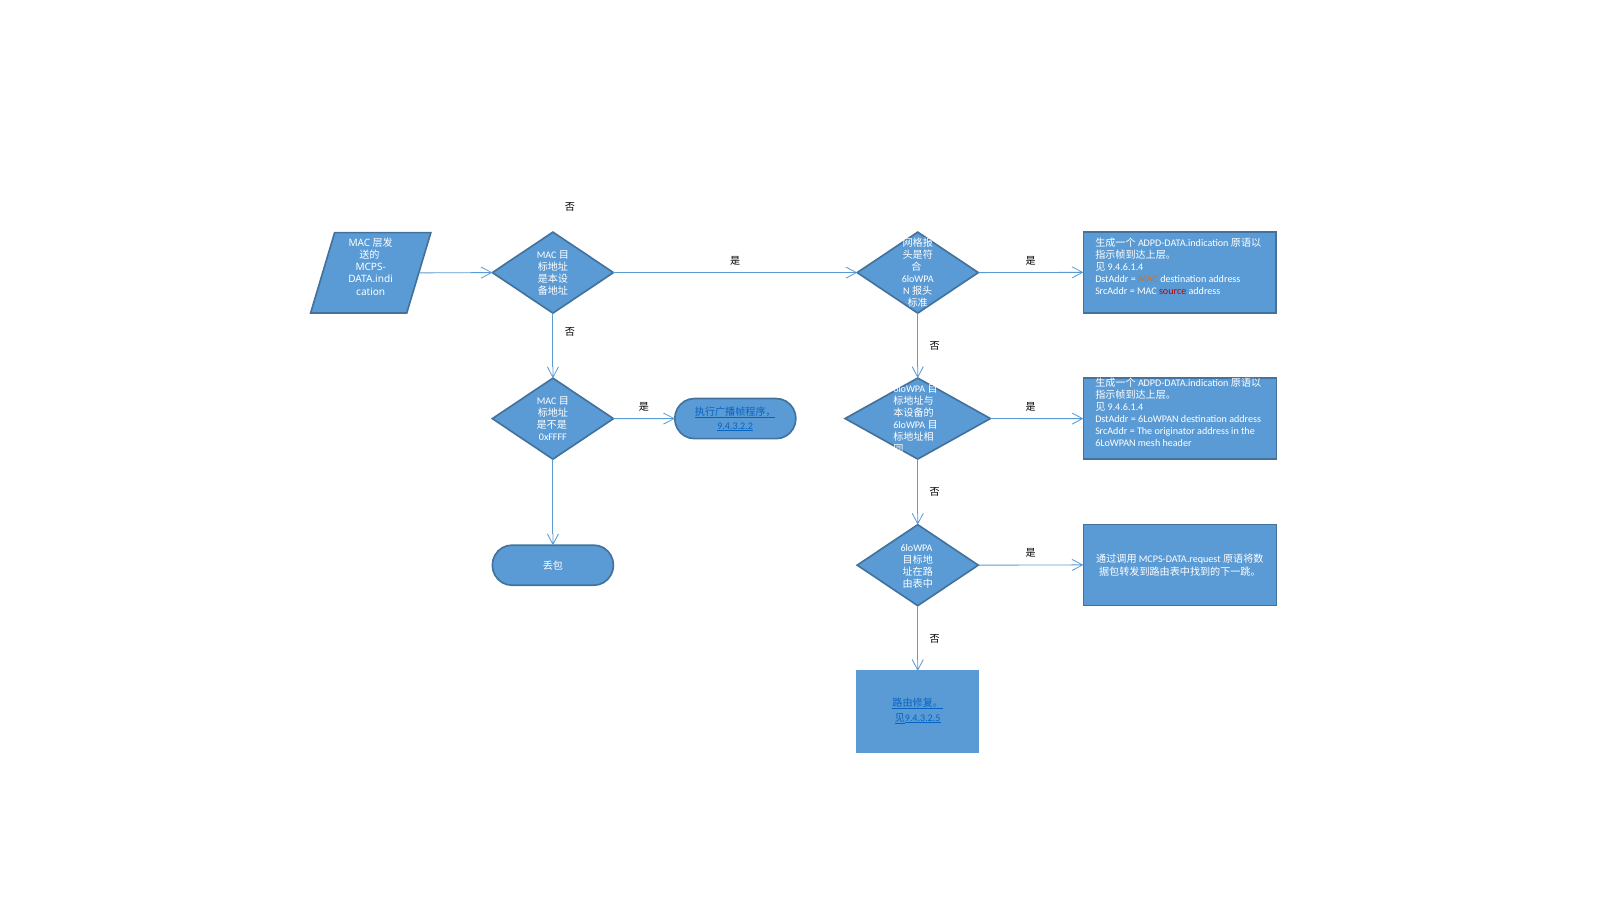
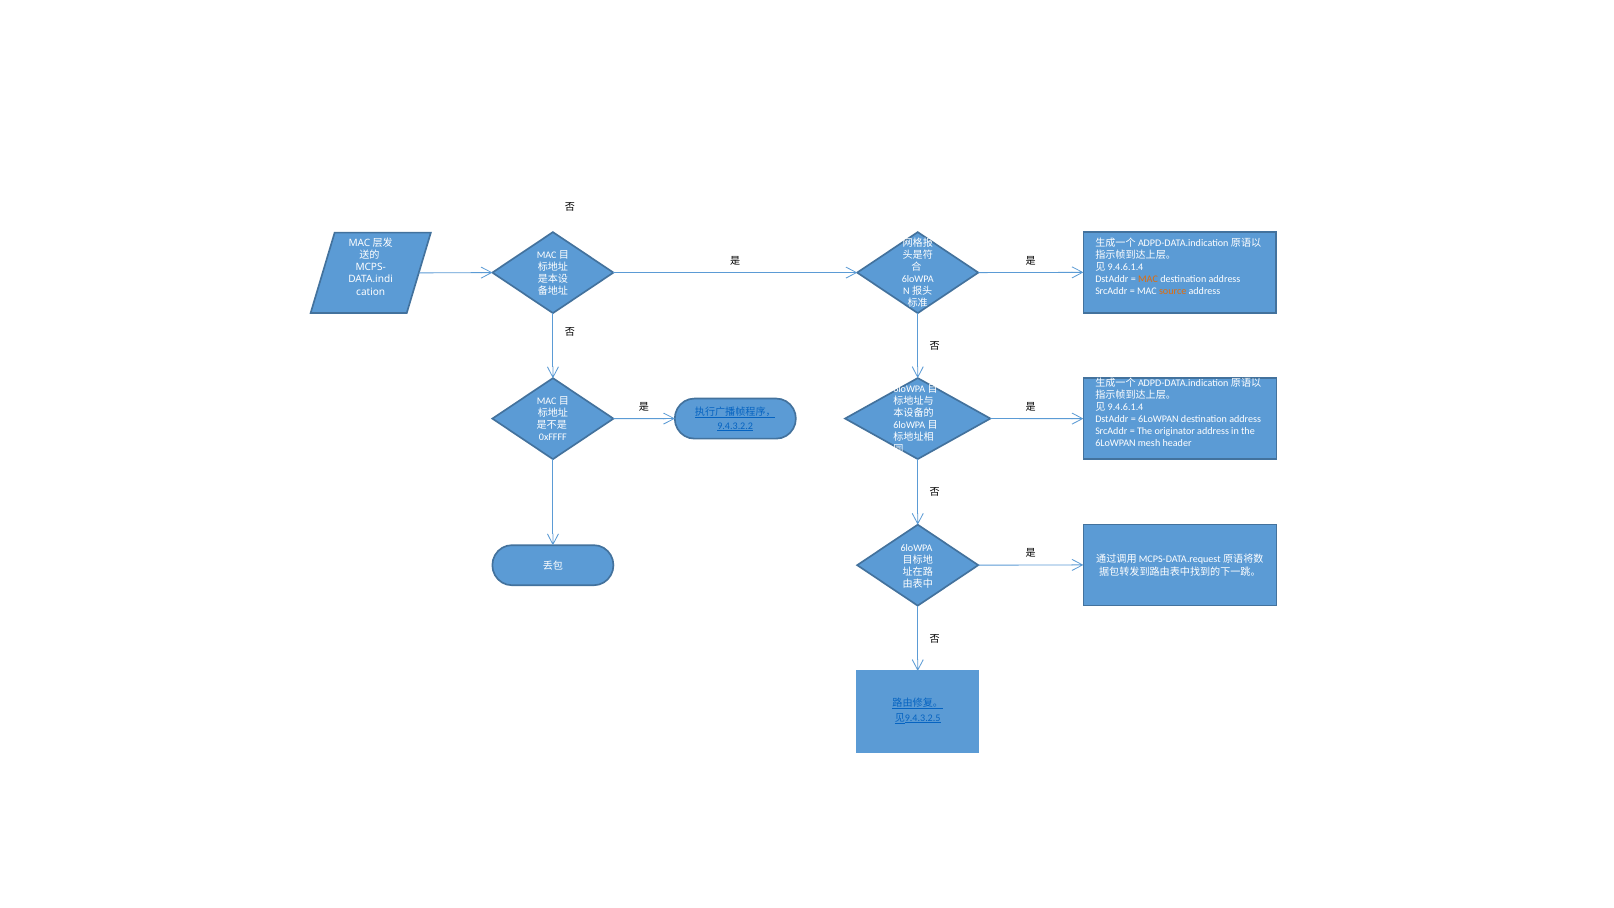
source colour: red -> orange (1173, 291)
